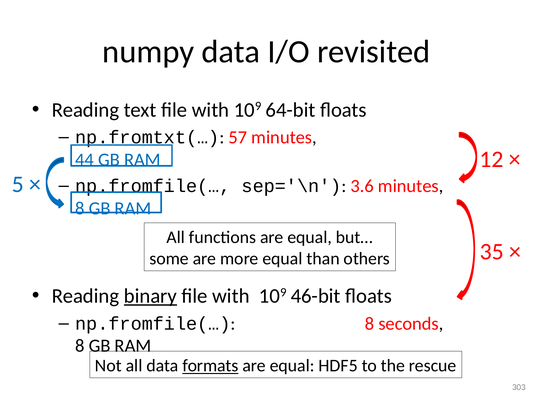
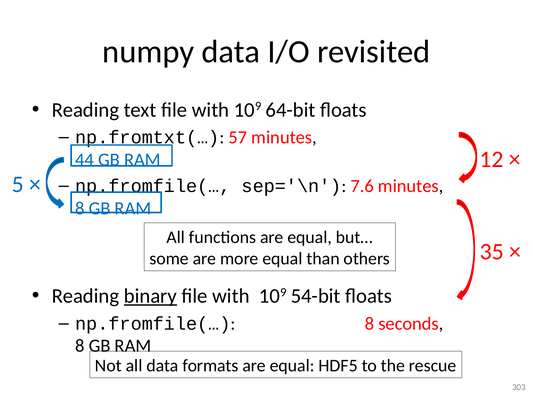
3.6: 3.6 -> 7.6 (362, 186)
46-bit: 46-bit -> 54-bit (316, 296)
formats underline: present -> none (210, 365)
